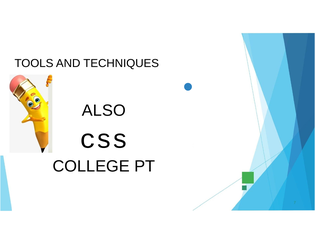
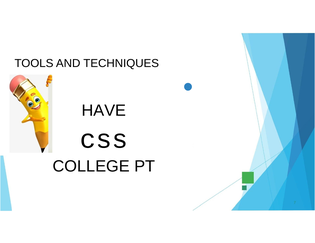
ALSO: ALSO -> HAVE (104, 111)
